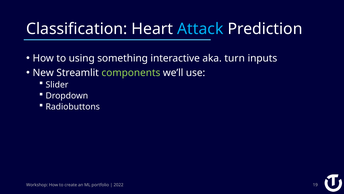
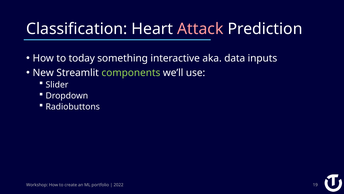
Attack colour: light blue -> pink (200, 29)
using: using -> today (82, 58)
turn: turn -> data (235, 58)
